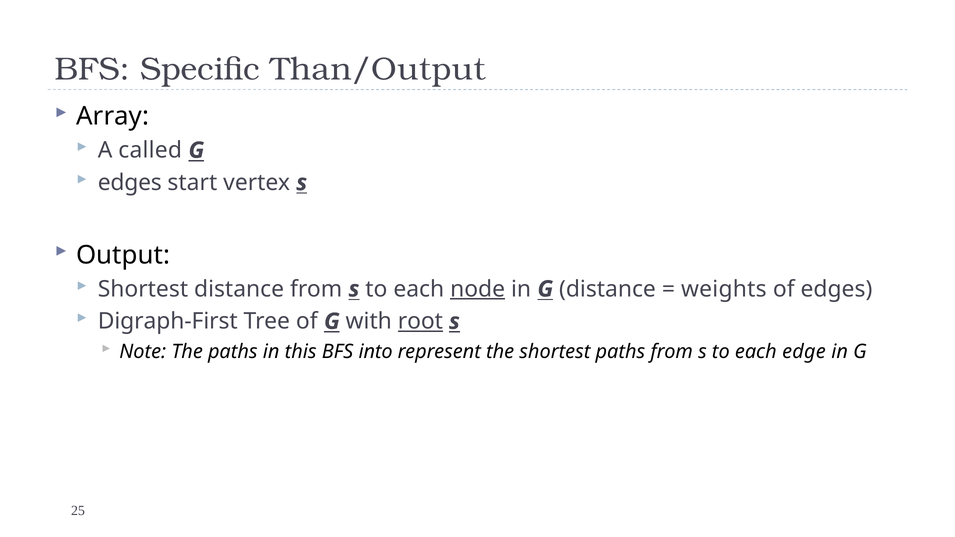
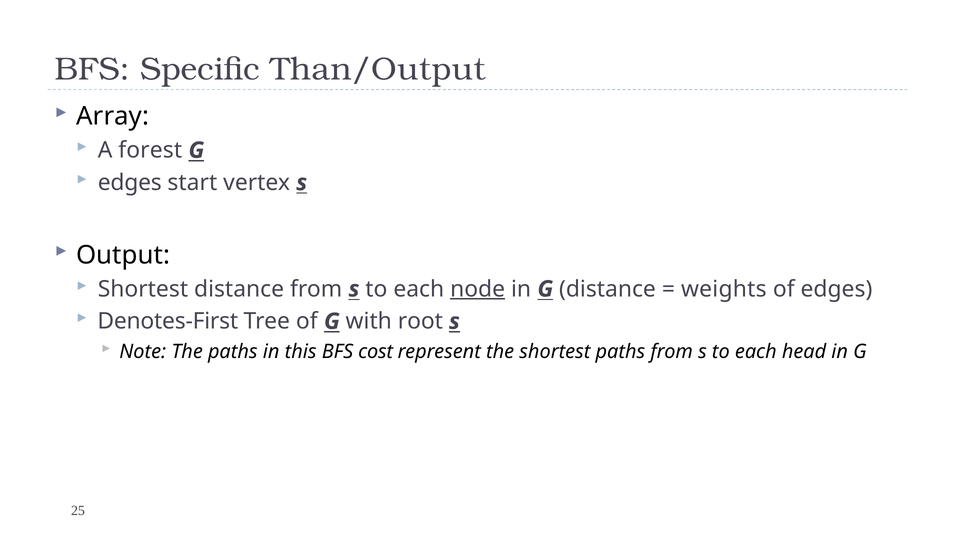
called: called -> forest (150, 150)
Digraph-First: Digraph-First -> Denotes-First (168, 322)
root underline: present -> none (420, 322)
into: into -> cost (376, 352)
edge: edge -> head (804, 352)
